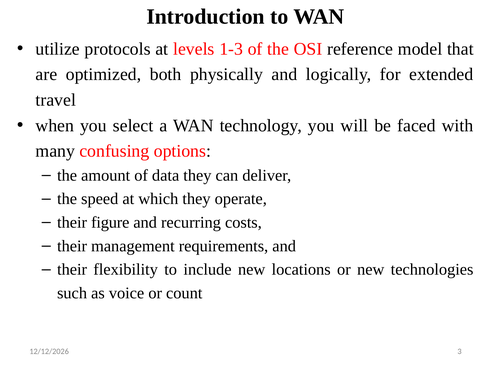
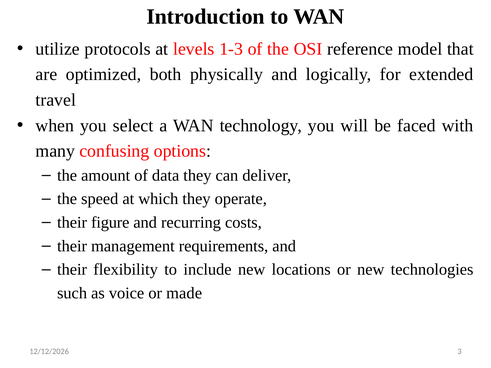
count: count -> made (184, 293)
